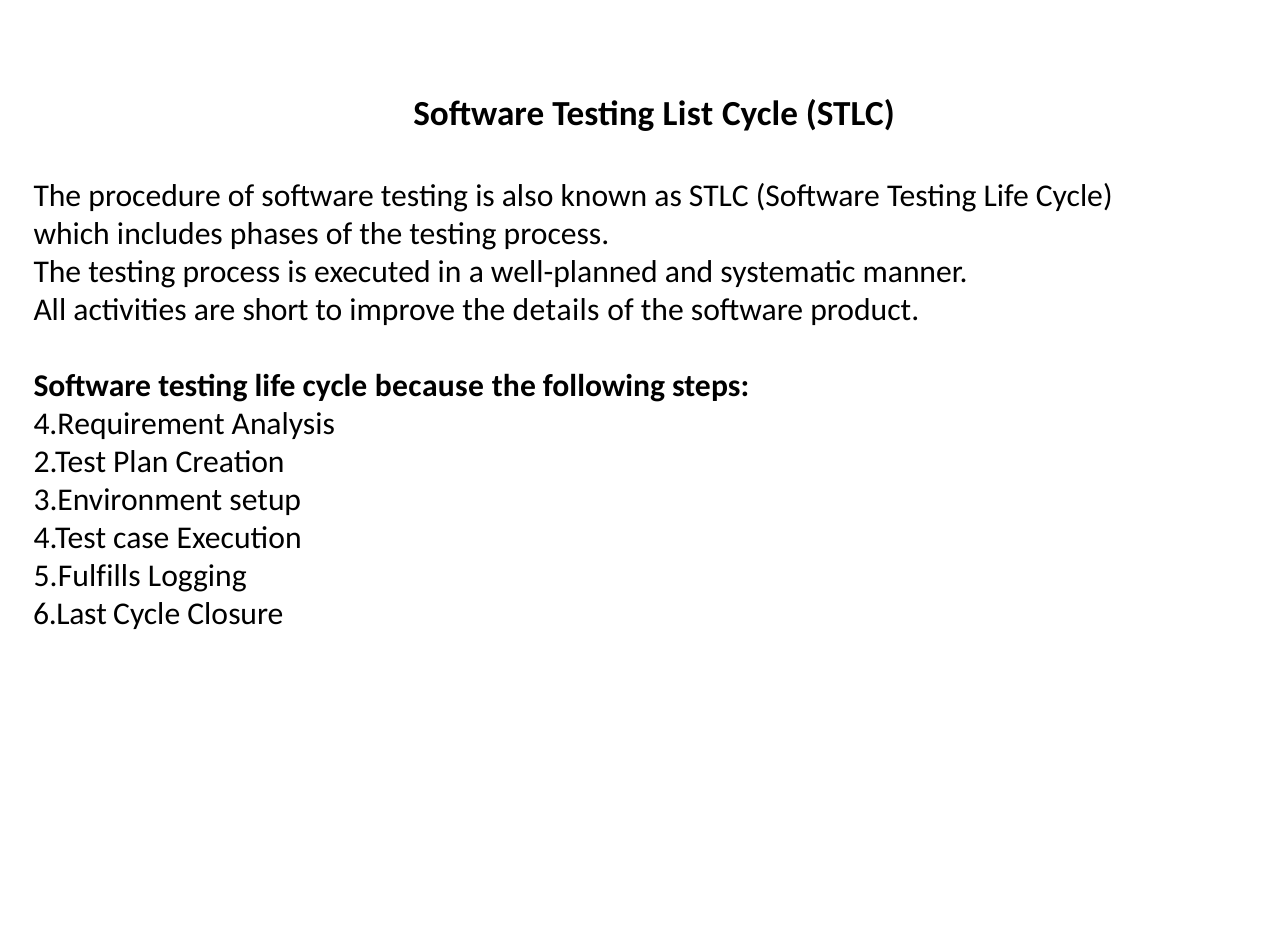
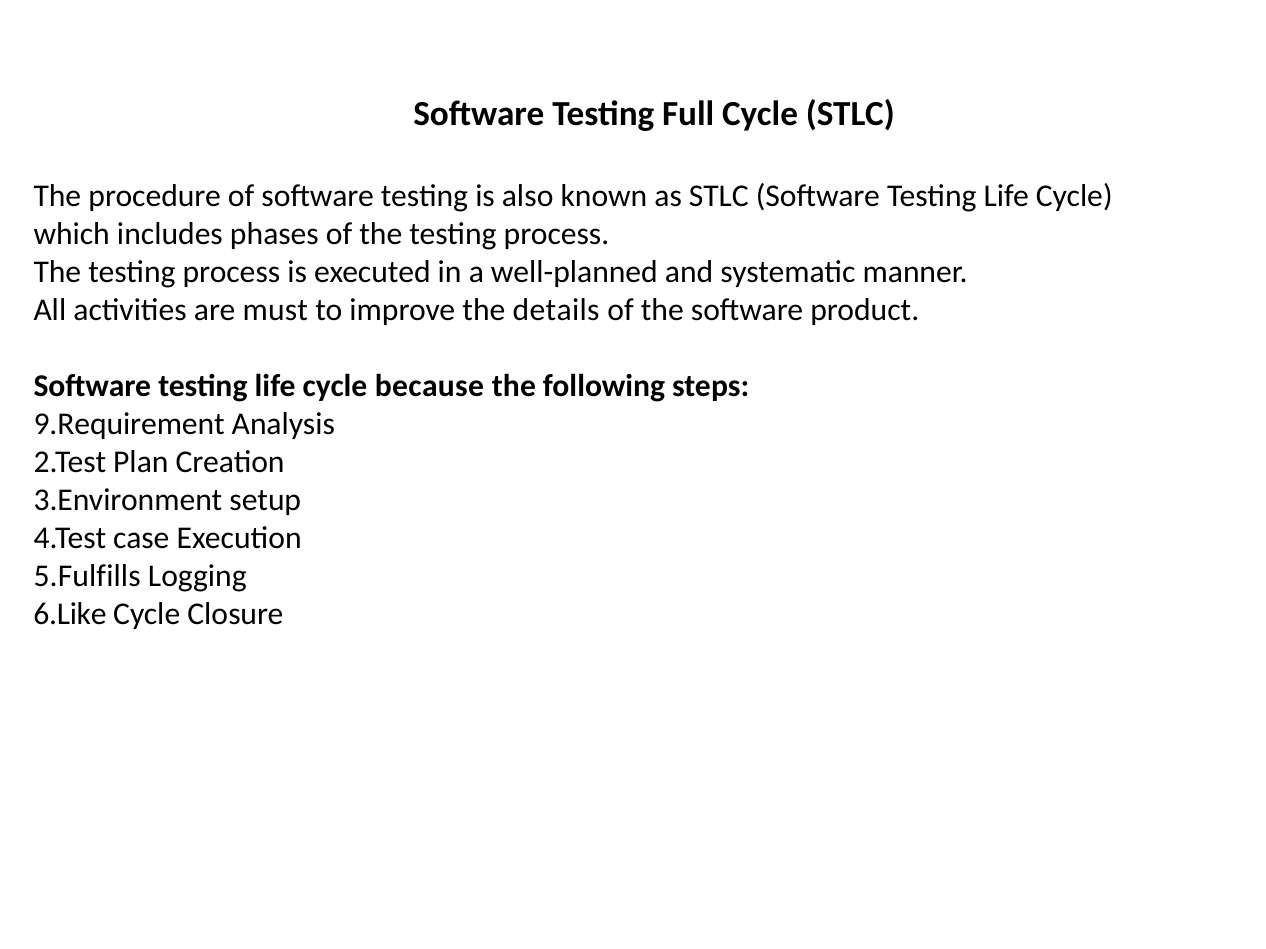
List: List -> Full (688, 114)
short: short -> must (275, 310)
4.Requirement: 4.Requirement -> 9.Requirement (129, 424)
6.Last: 6.Last -> 6.Like (70, 614)
